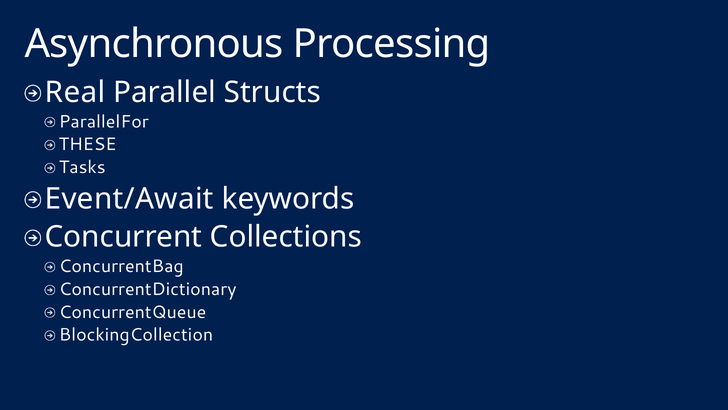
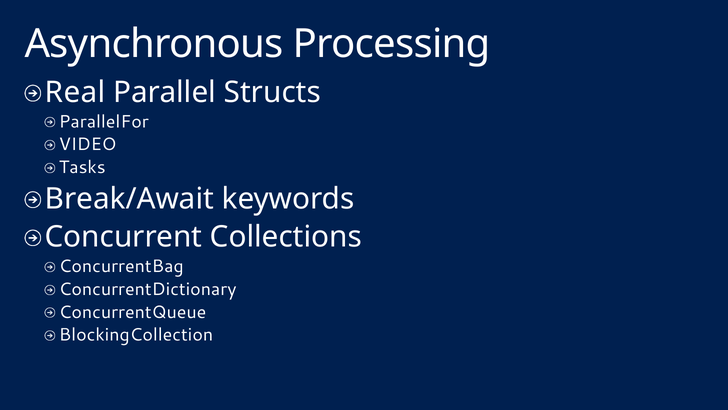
THESE: THESE -> VIDEO (88, 144)
Event/Await: Event/Await -> Break/Await (129, 199)
